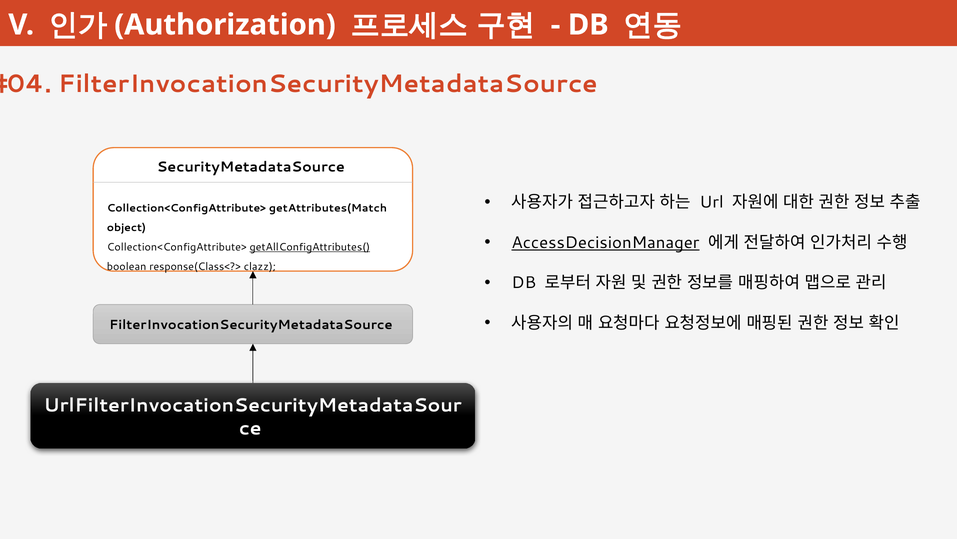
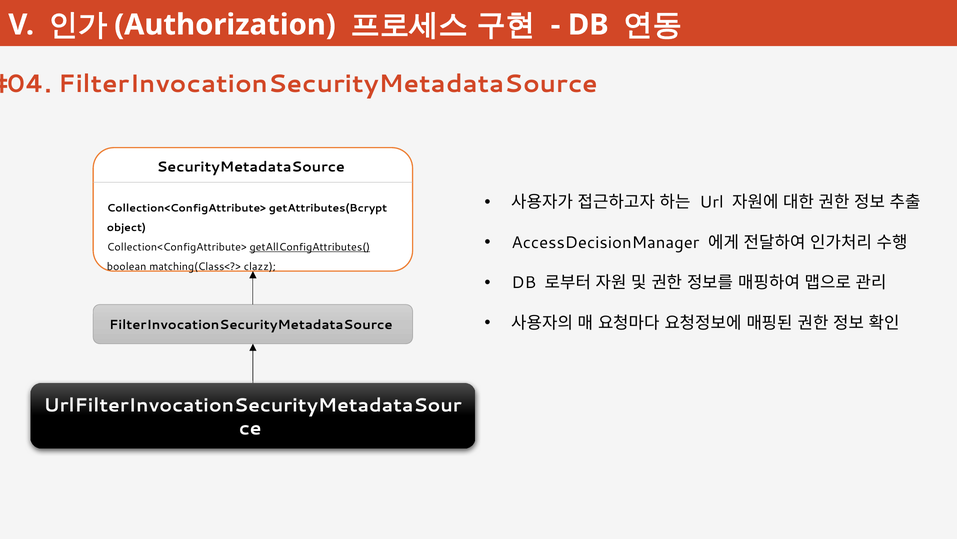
getAttributes(Match: getAttributes(Match -> getAttributes(Bcrypt (328, 208)
AccessDecisionManager underline: present -> none (605, 242)
response(Class<?>: response(Class<?> -> matching(Class<?> (195, 266)
